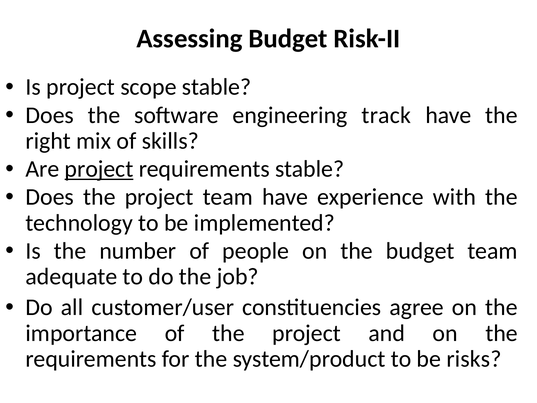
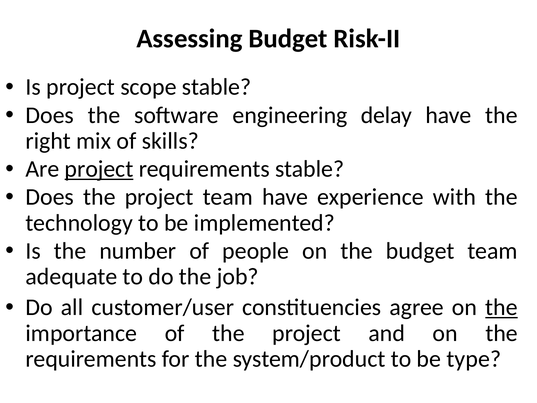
track: track -> delay (387, 115)
the underline: none -> present (501, 307)
risks: risks -> type (474, 359)
